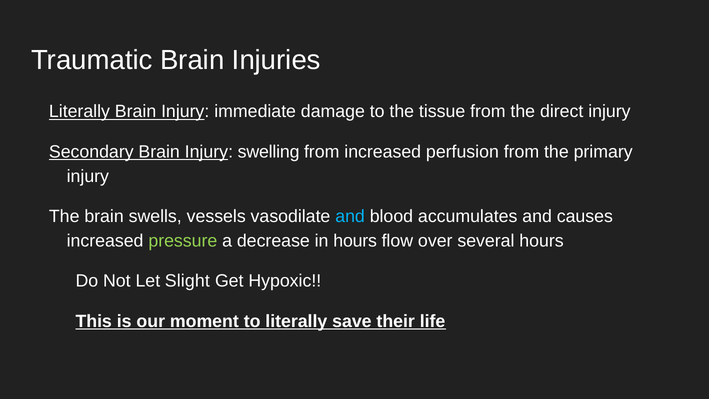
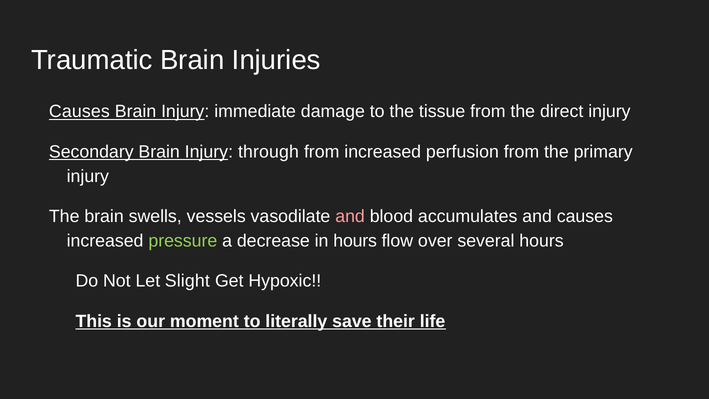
Literally: Literally -> Causes (79, 111)
swelling: swelling -> through (268, 152)
and colour: light blue -> pink (350, 216)
